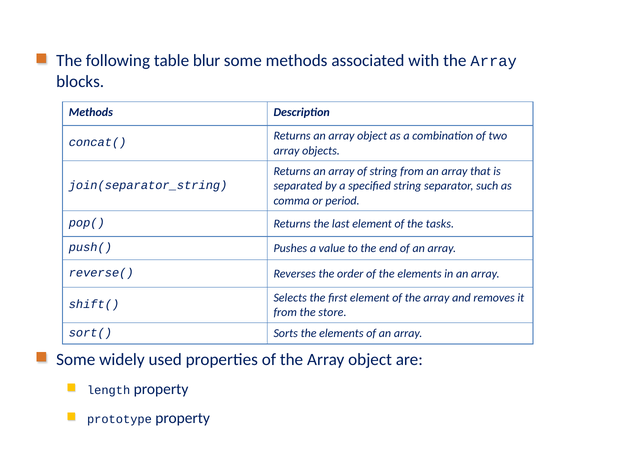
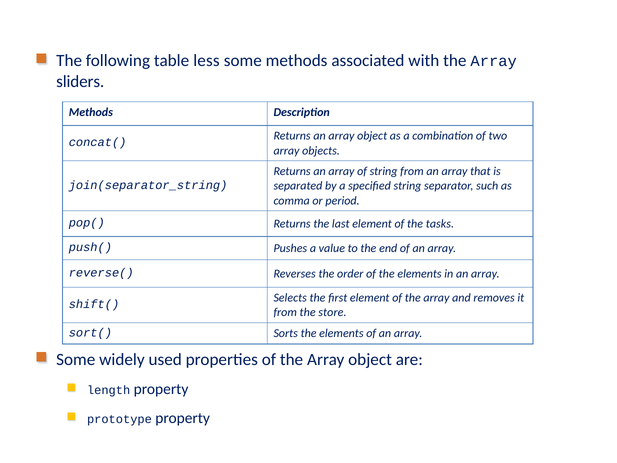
blur: blur -> less (206, 61)
blocks: blocks -> sliders (80, 81)
